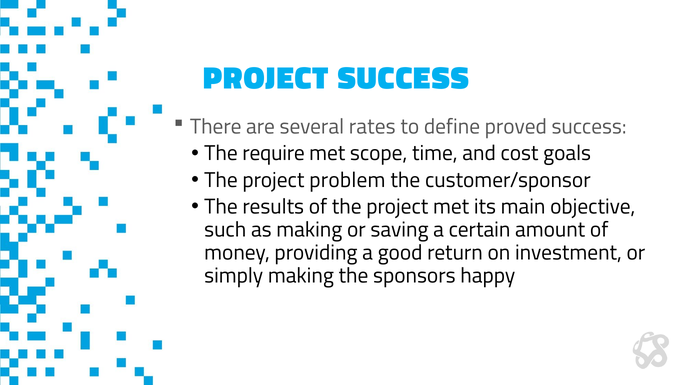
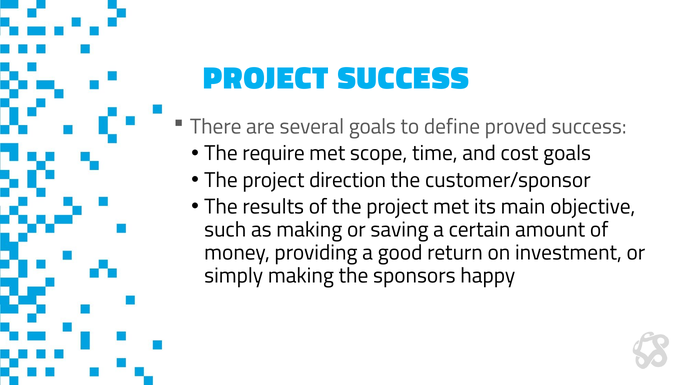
several rates: rates -> goals (372, 127)
problem: problem -> direction (348, 180)
